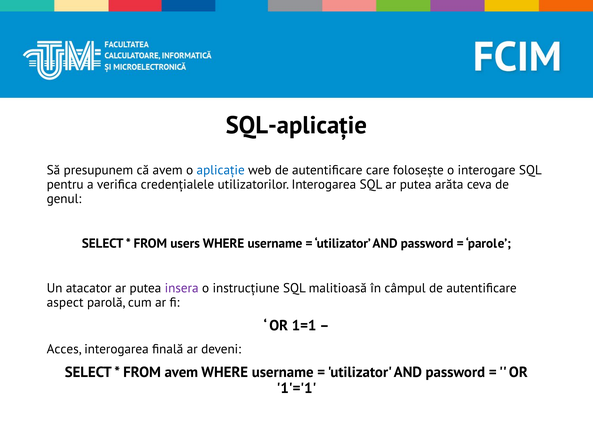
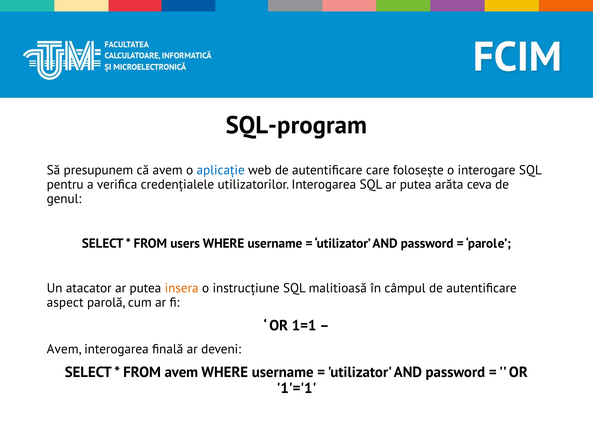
SQL-aplicație: SQL-aplicație -> SQL-program (296, 126)
insera colour: purple -> orange (182, 289)
Acces: Acces -> Avem (64, 350)
